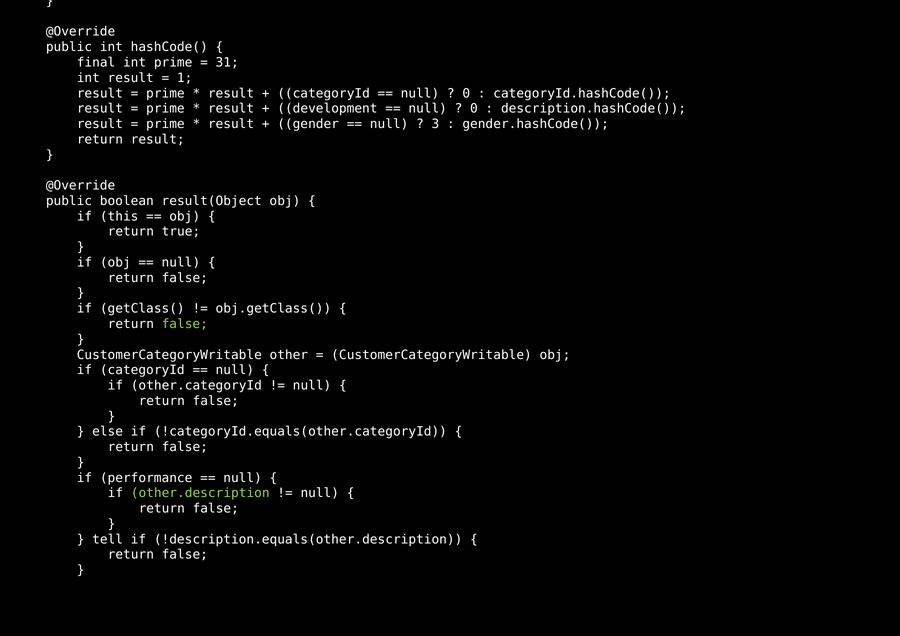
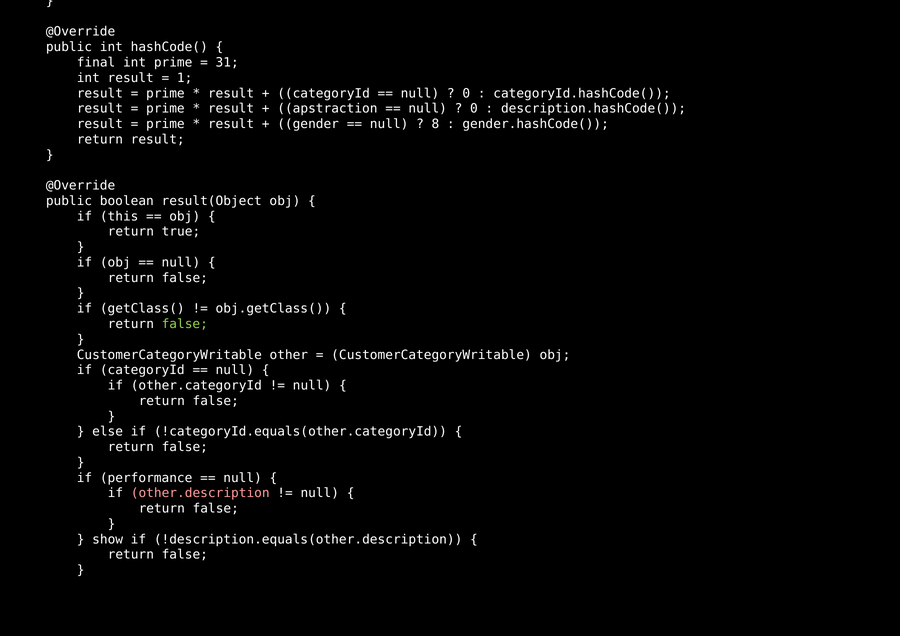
development: development -> apstraction (327, 109)
3: 3 -> 8 (435, 124)
other.description colour: light green -> pink (200, 494)
tell: tell -> show (108, 540)
